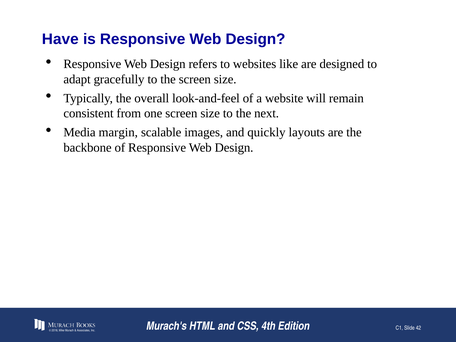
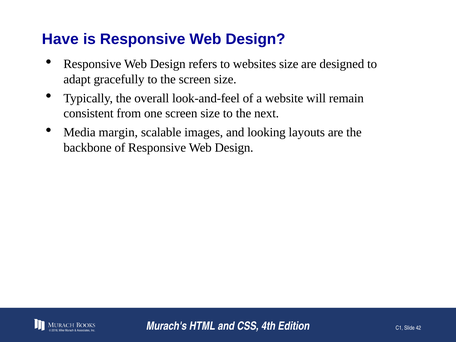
websites like: like -> size (289, 64)
quickly: quickly -> looking (267, 132)
